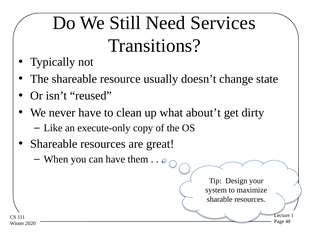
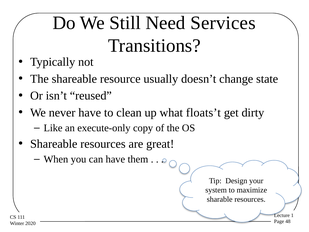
about’t: about’t -> floats’t (203, 112)
